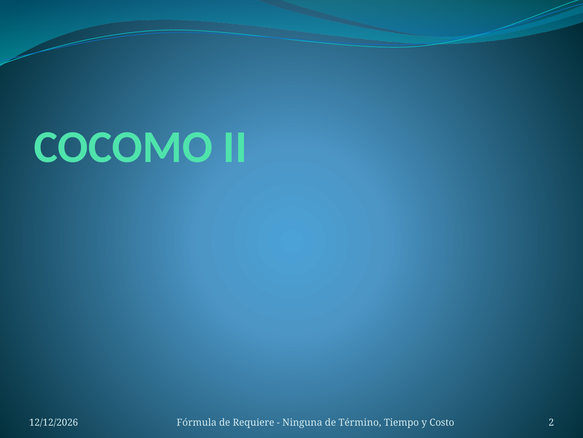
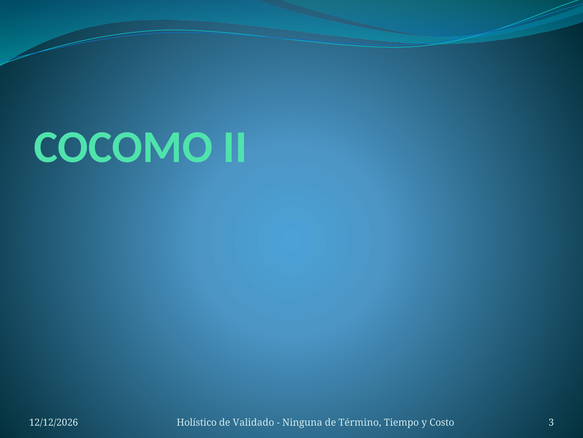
Fórmula: Fórmula -> Holístico (197, 422)
Requiere: Requiere -> Validado (254, 422)
2: 2 -> 3 (551, 422)
